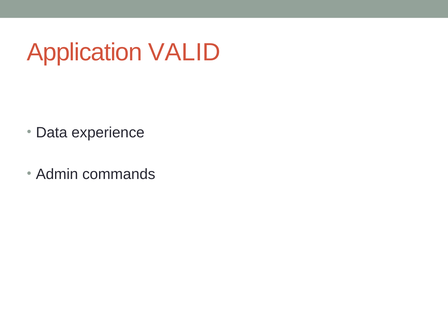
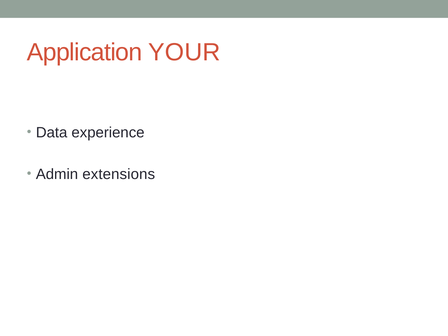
VALID: VALID -> YOUR (184, 52)
commands: commands -> extensions (119, 174)
